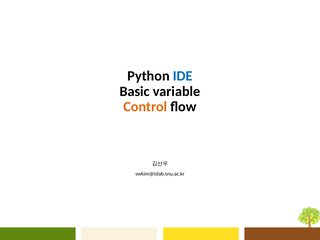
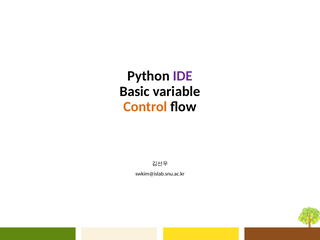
IDE colour: blue -> purple (183, 76)
